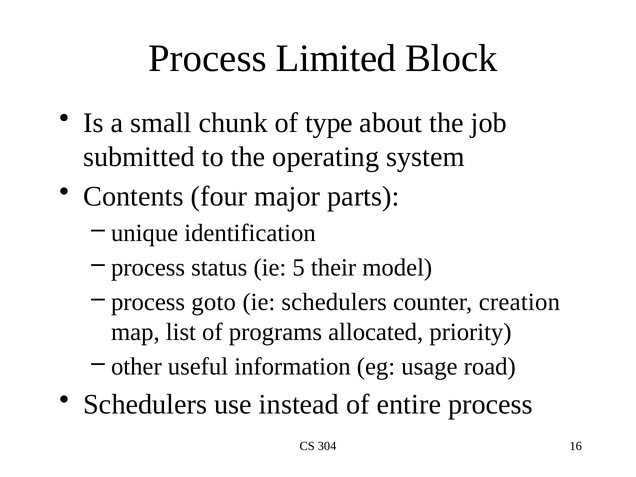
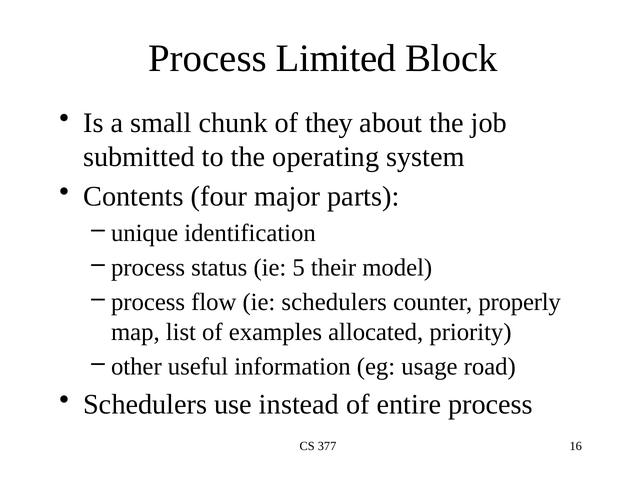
type: type -> they (329, 123)
goto: goto -> flow (214, 302)
creation: creation -> properly (520, 302)
programs: programs -> examples (275, 332)
304: 304 -> 377 (327, 446)
